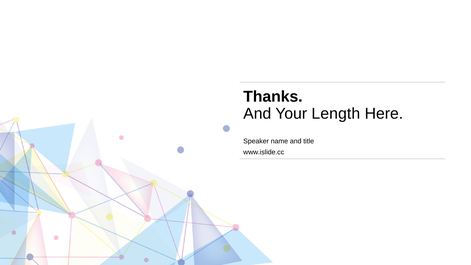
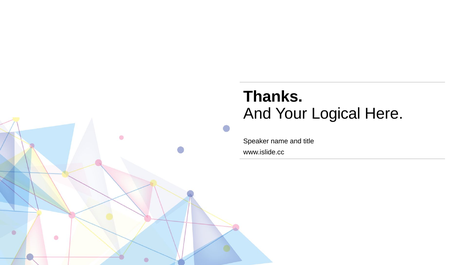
Length: Length -> Logical (336, 114)
